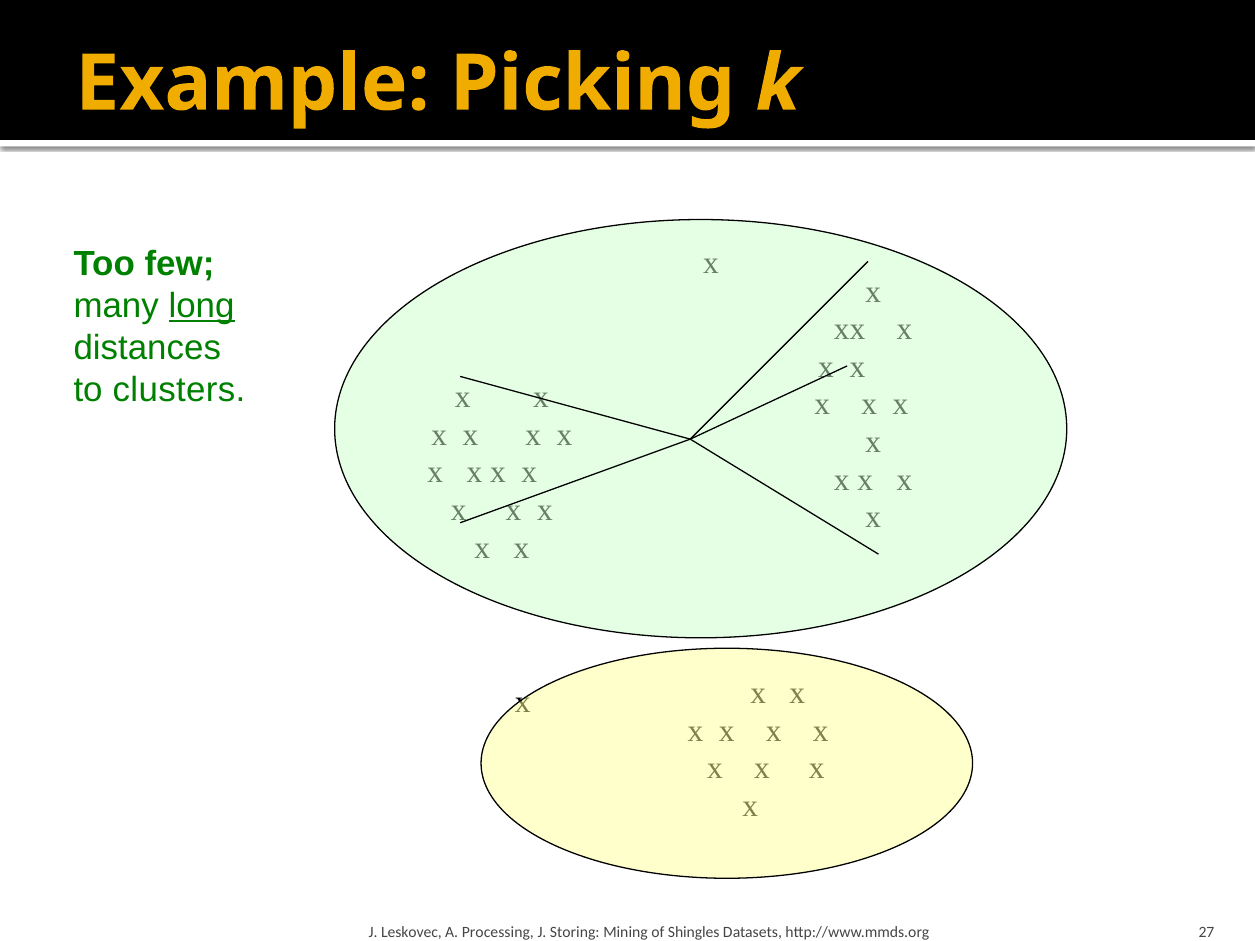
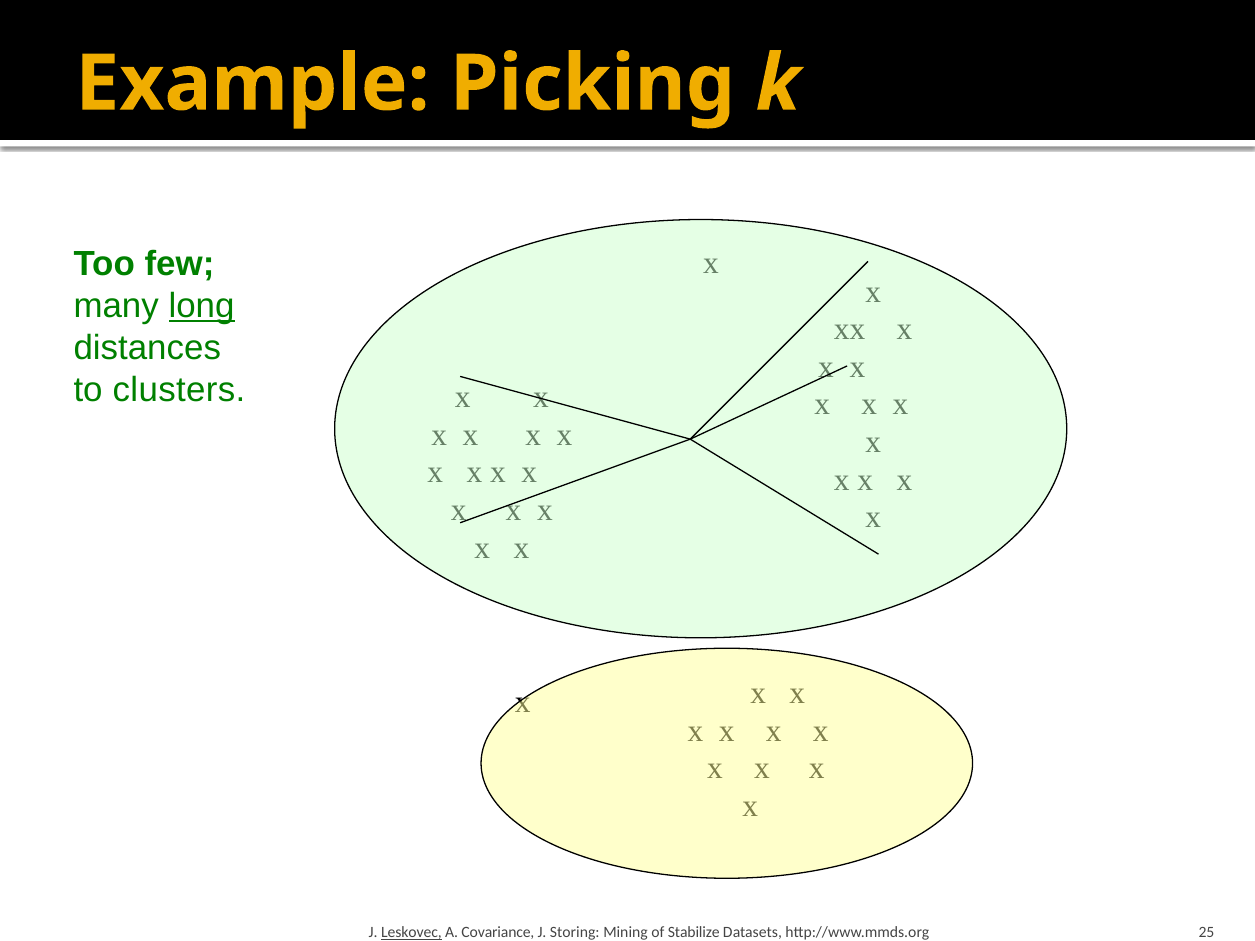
Leskovec underline: none -> present (411, 933)
Processing: Processing -> Covariance (498, 933)
Shingles: Shingles -> Stabilize (694, 933)
27: 27 -> 25 (1206, 933)
